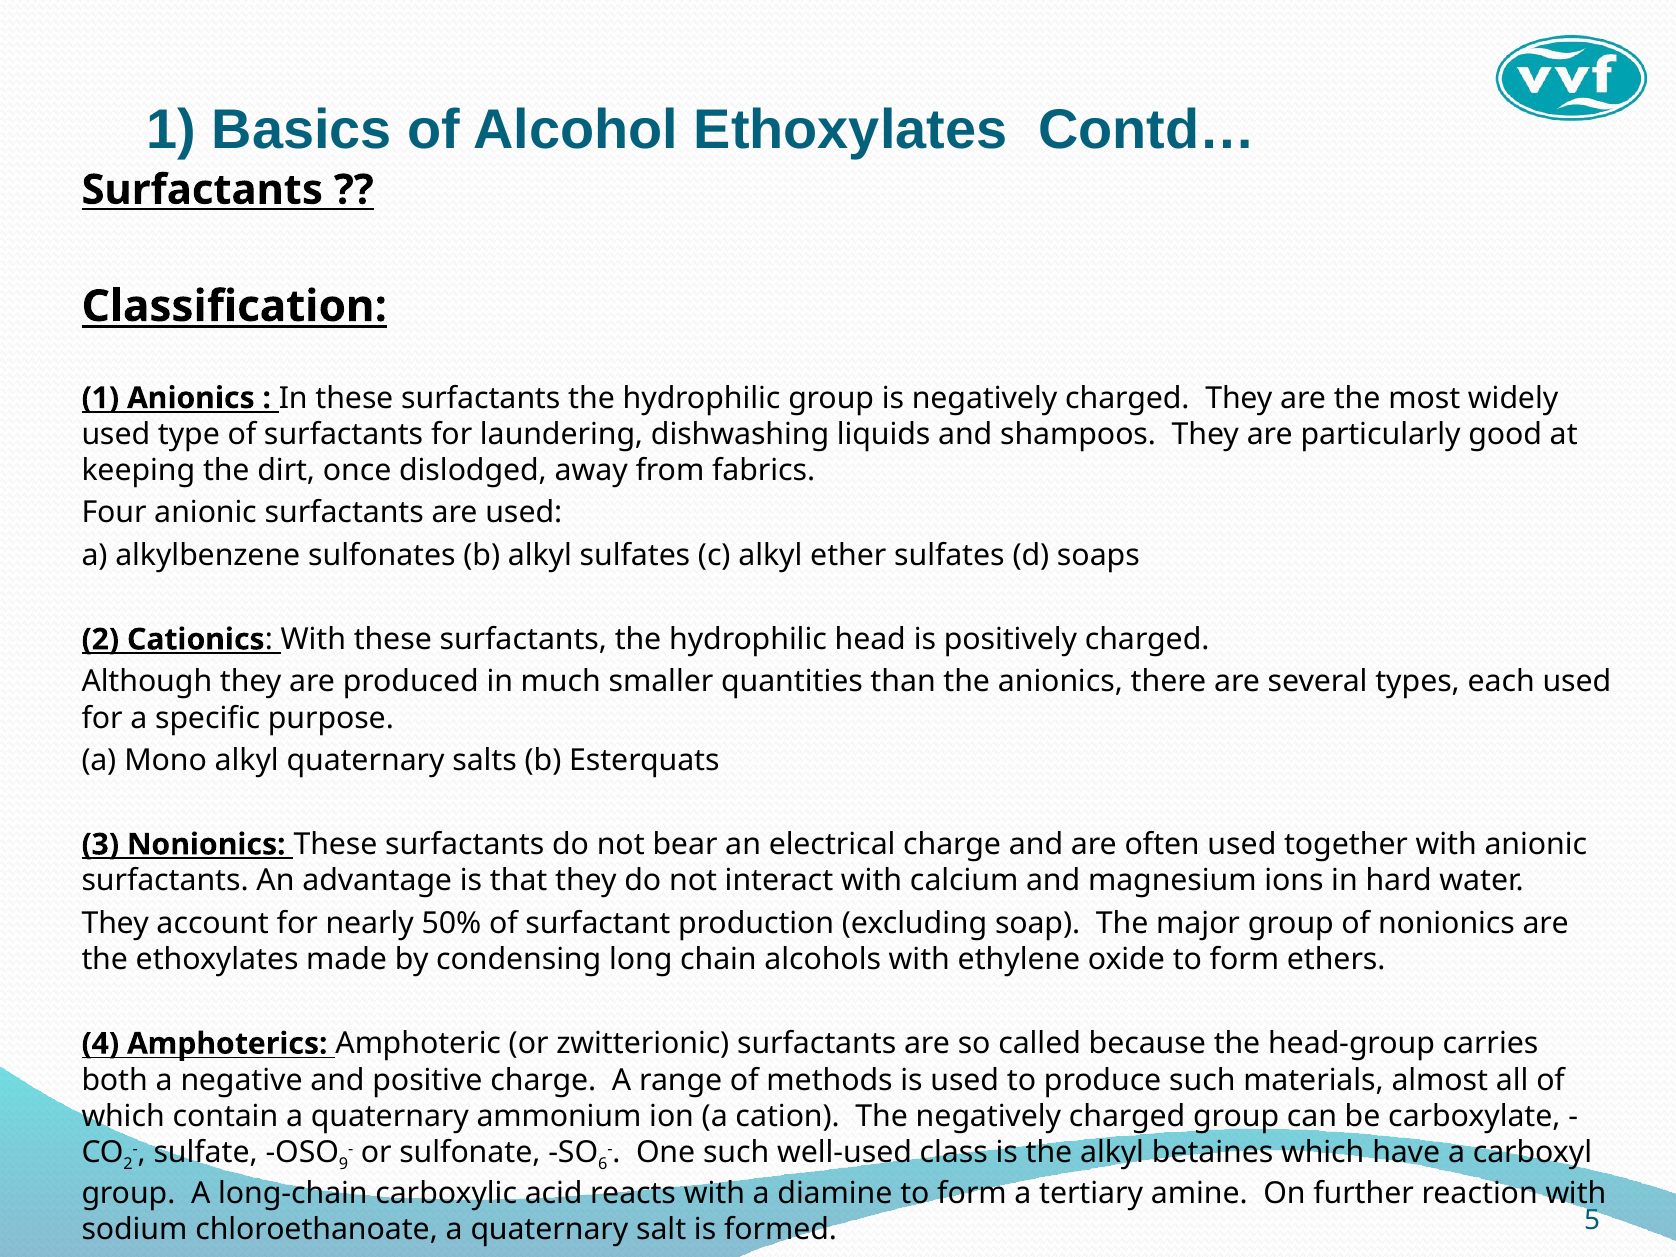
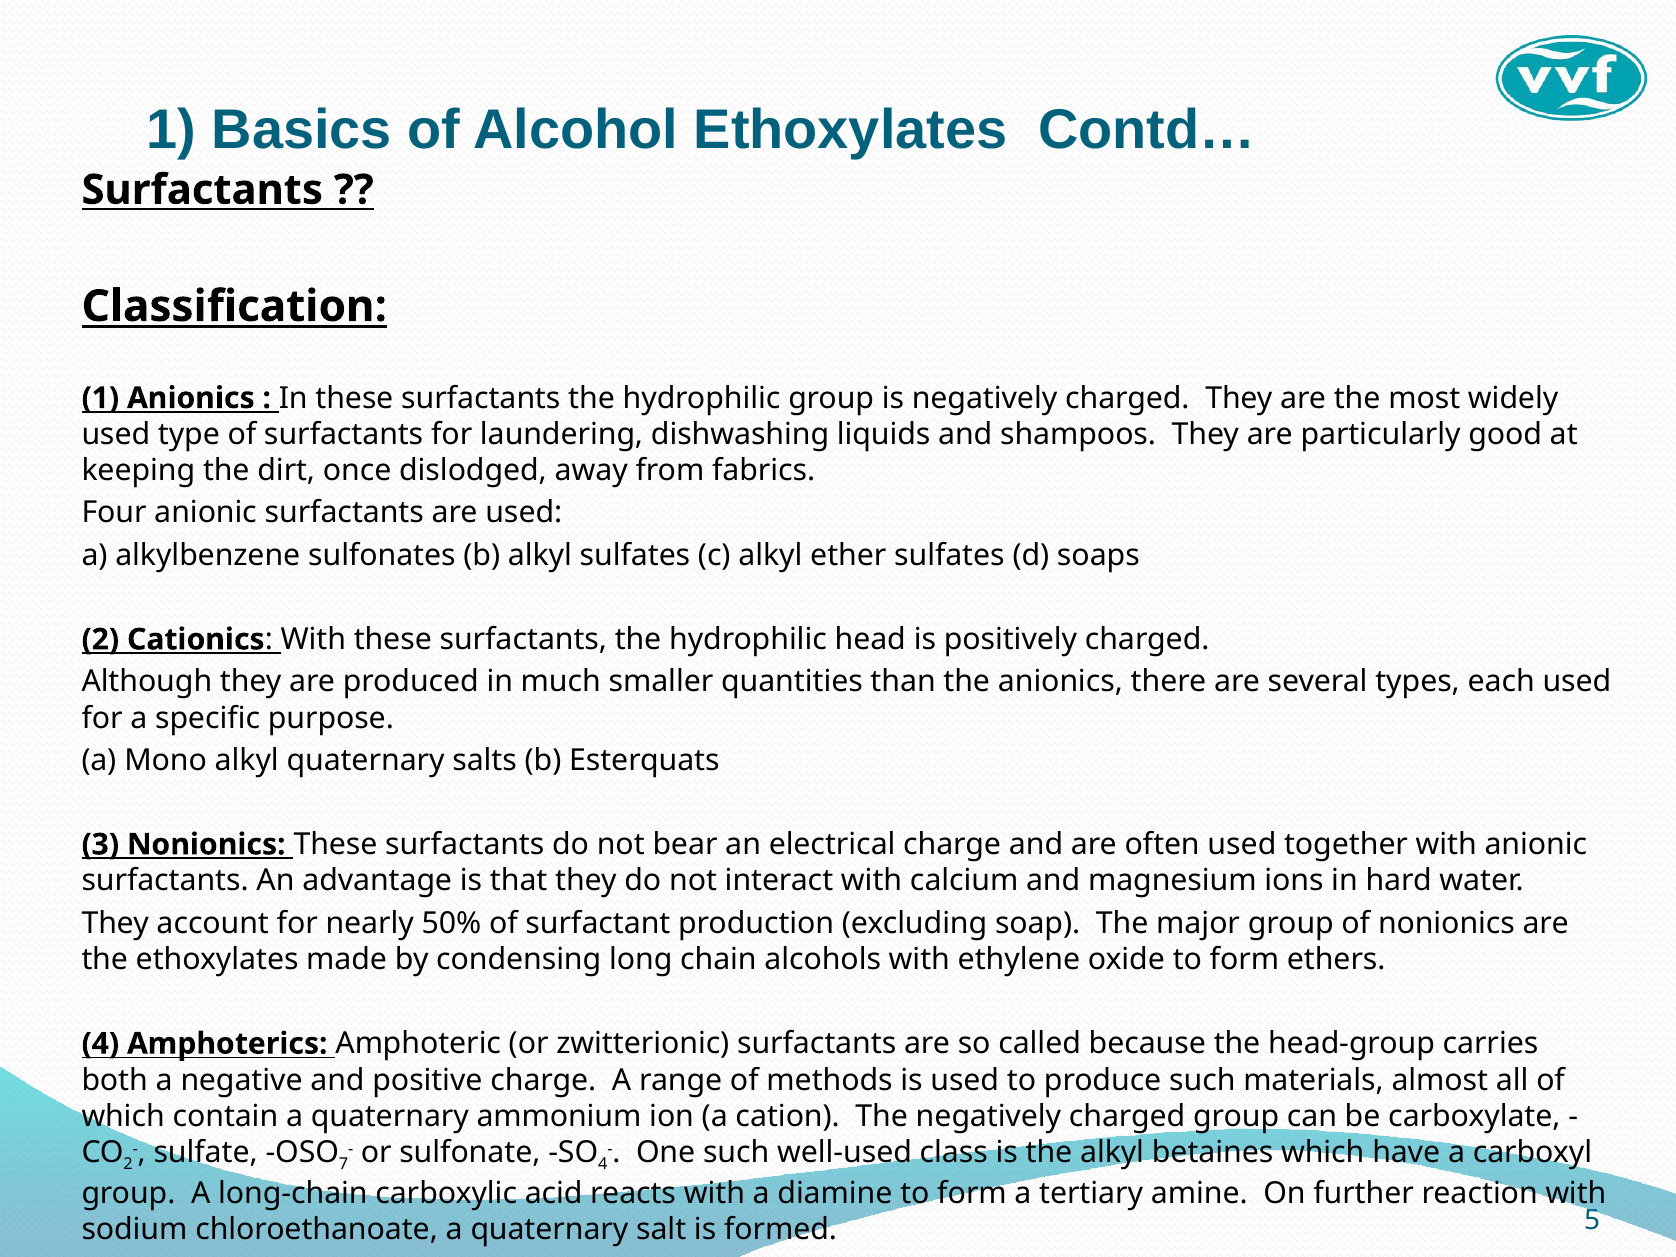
9: 9 -> 7 (343, 1164)
SO 6: 6 -> 4 (603, 1164)
